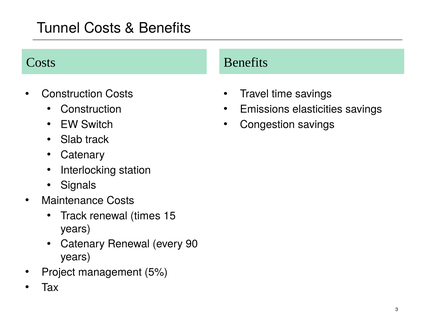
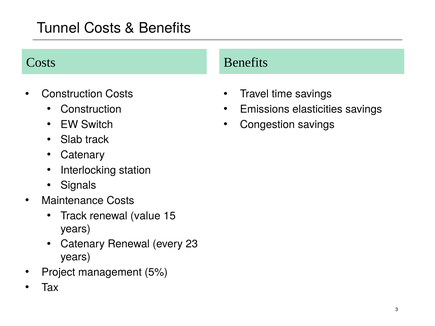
times: times -> value (145, 216)
90: 90 -> 23 (192, 244)
